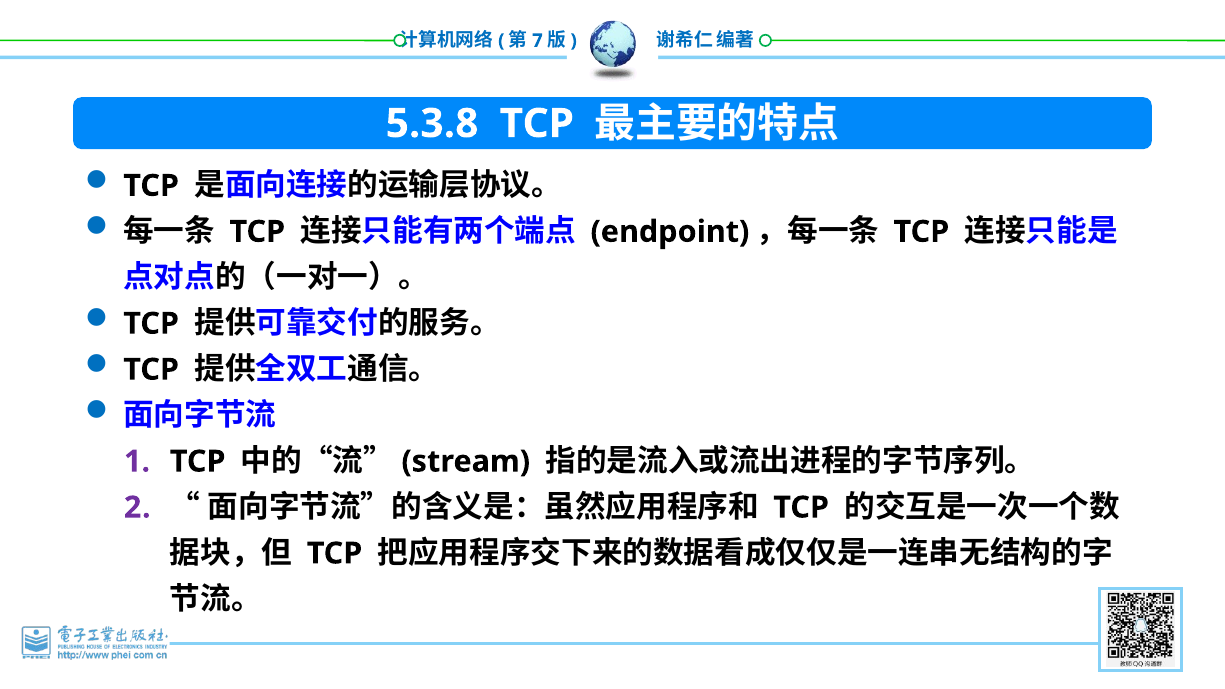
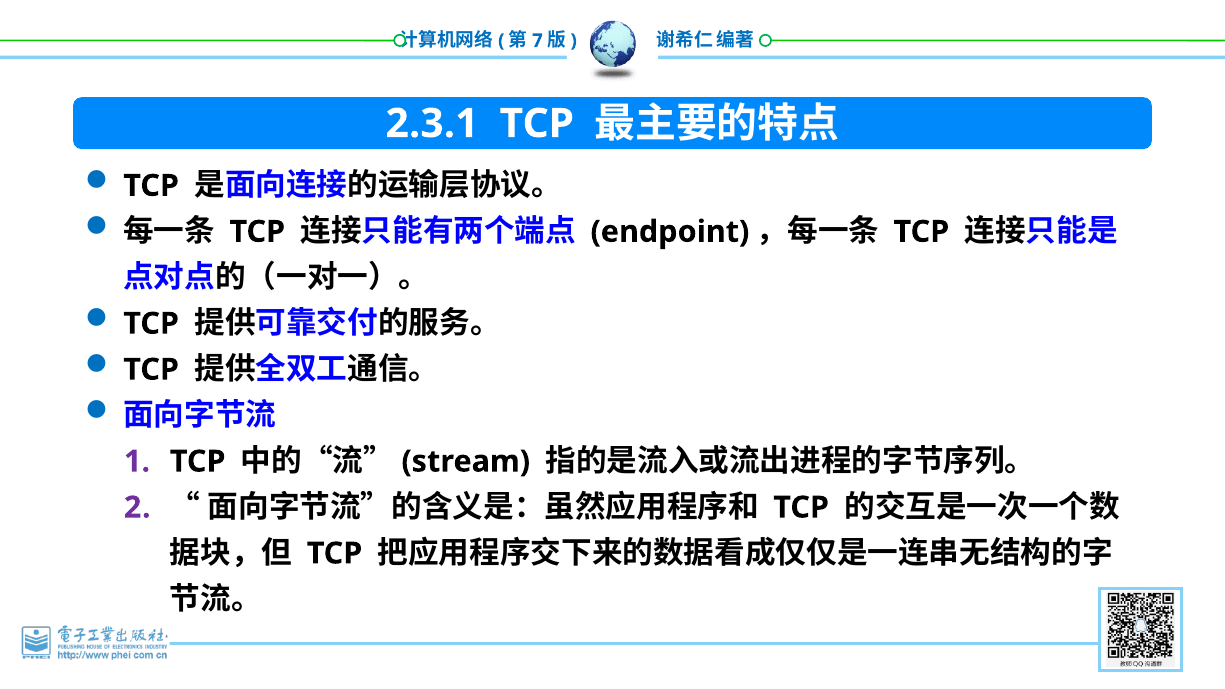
5.3.8: 5.3.8 -> 2.3.1 (432, 124)
